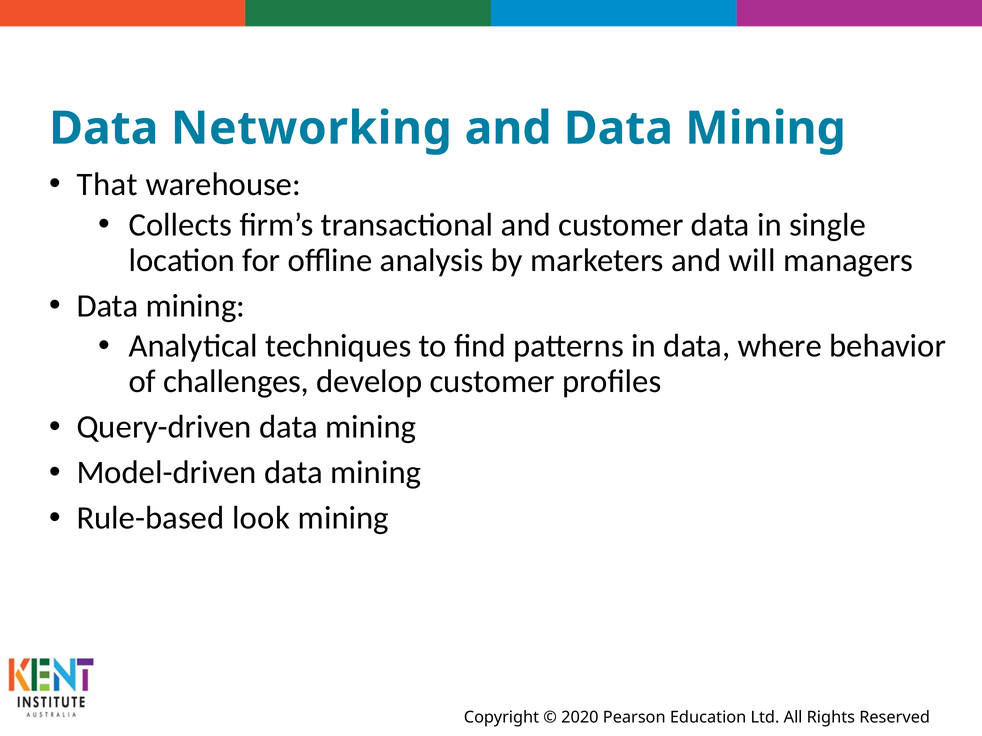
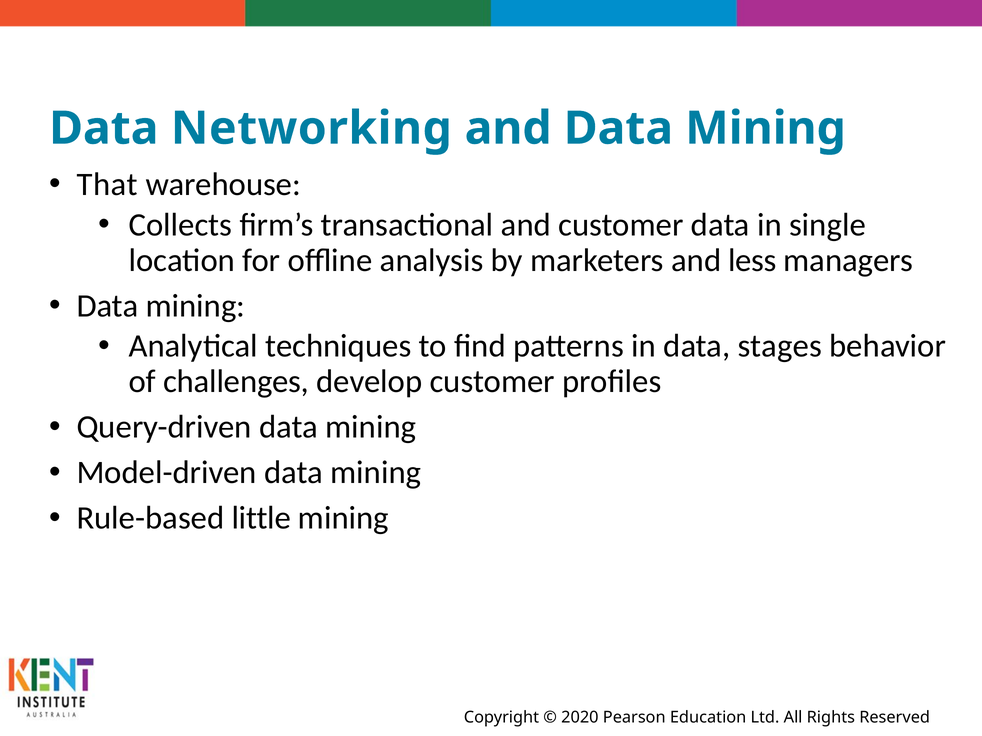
will: will -> less (752, 260)
where: where -> stages (780, 346)
look: look -> little (261, 519)
